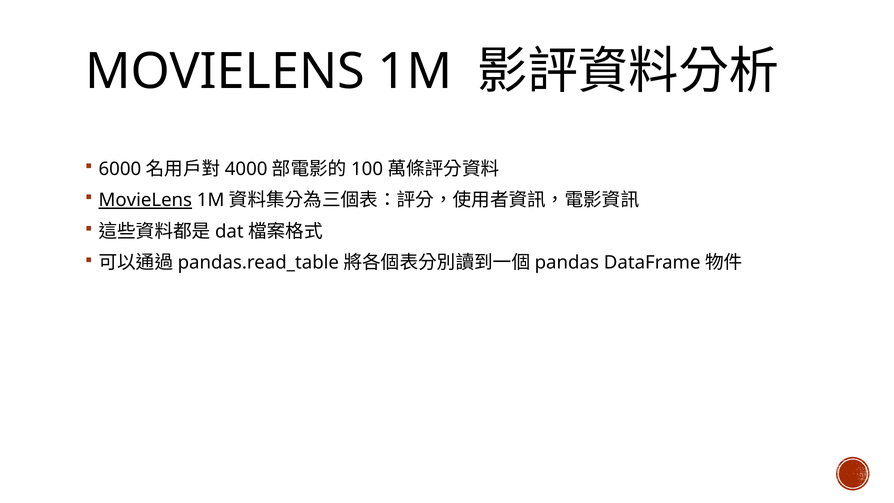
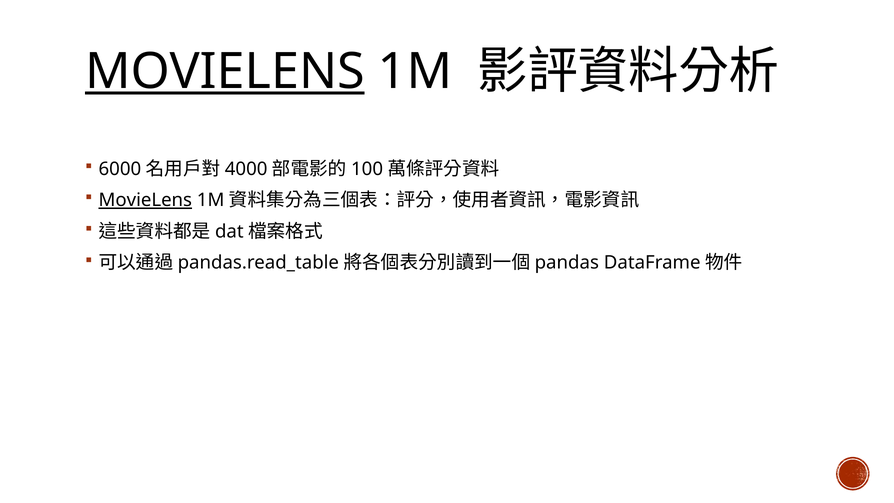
MOVIELENS underline: none -> present (225, 72)
